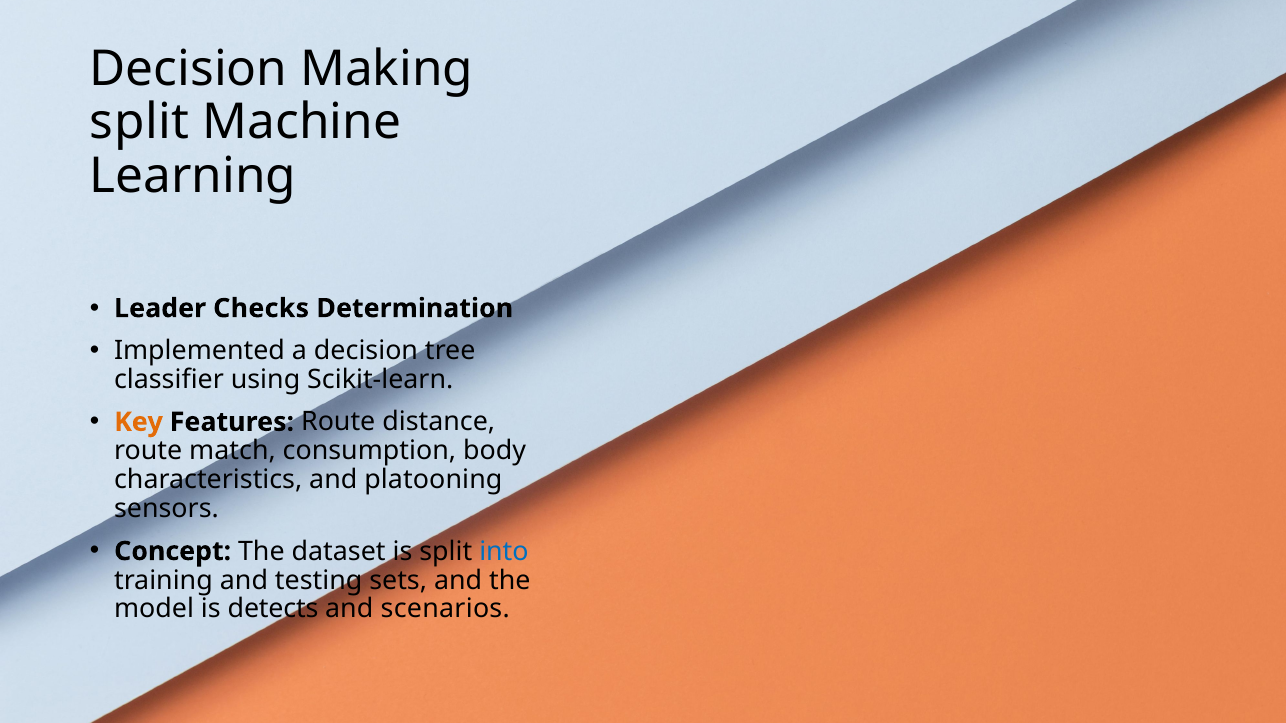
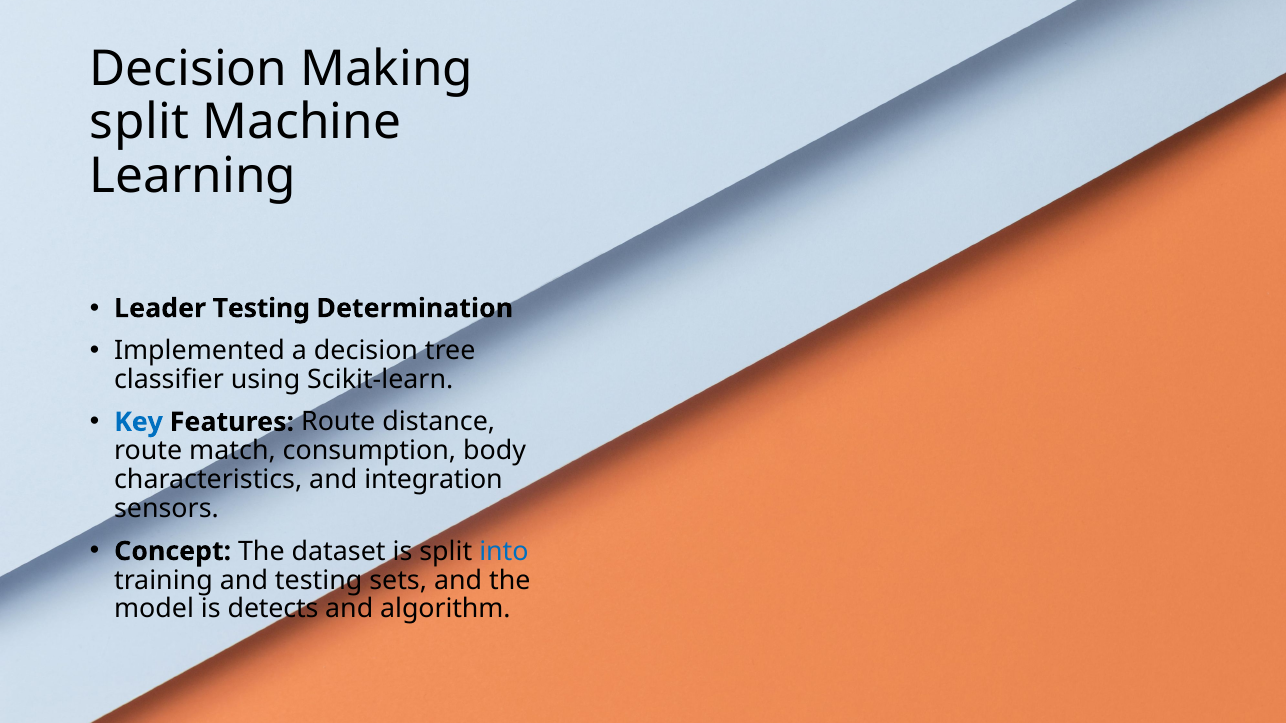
Leader Checks: Checks -> Testing (261, 308)
Key colour: orange -> blue (138, 422)
platooning: platooning -> integration (434, 480)
scenarios: scenarios -> algorithm (445, 609)
